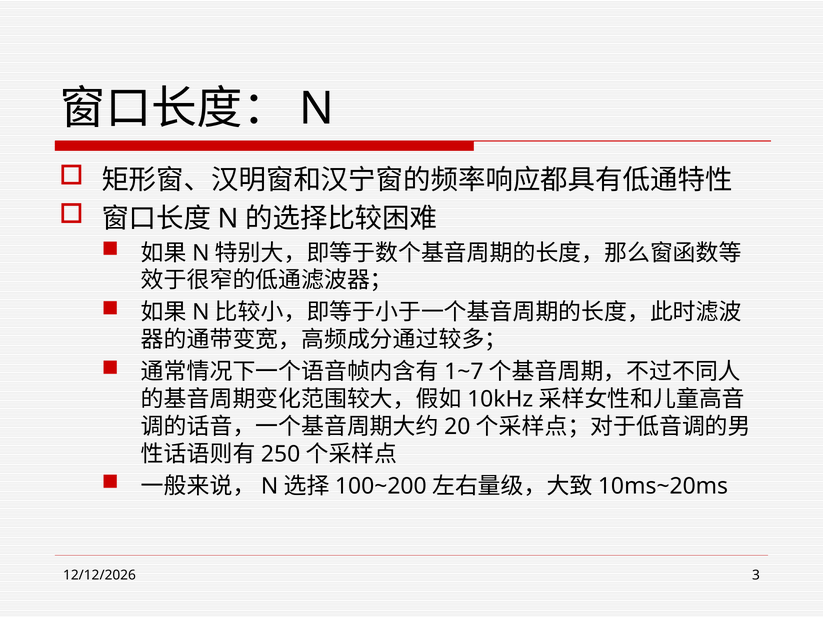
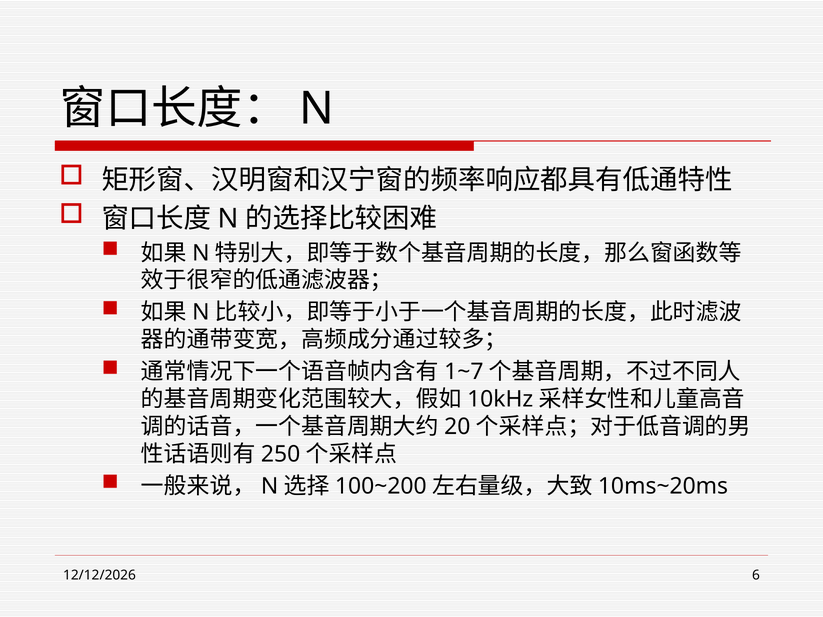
3: 3 -> 6 (756, 575)
